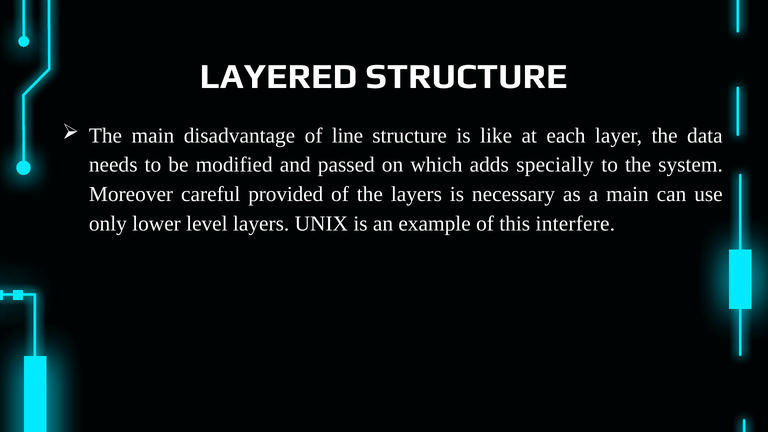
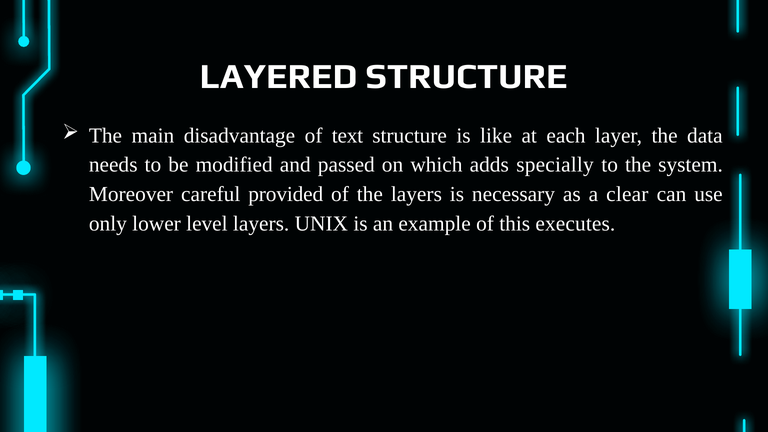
line: line -> text (347, 135)
a main: main -> clear (627, 194)
interfere: interfere -> executes (575, 224)
